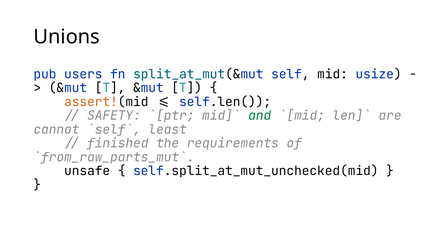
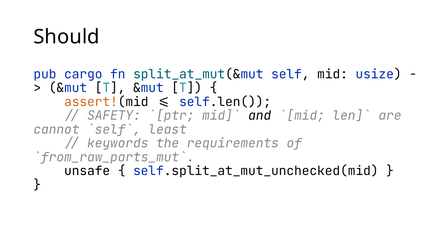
Unions: Unions -> Should (67, 37)
users: users -> cargo (83, 74)
and colour: green -> black (260, 116)
finished: finished -> keywords (118, 143)
